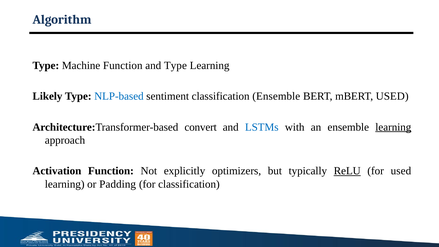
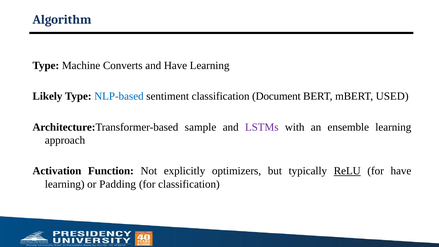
Machine Function: Function -> Converts (123, 66)
and Type: Type -> Have (175, 66)
classification Ensemble: Ensemble -> Document (276, 96)
convert: convert -> sample (201, 127)
LSTMs colour: blue -> purple (262, 127)
learning underline: present -> none (393, 127)
for used: used -> have (401, 171)
